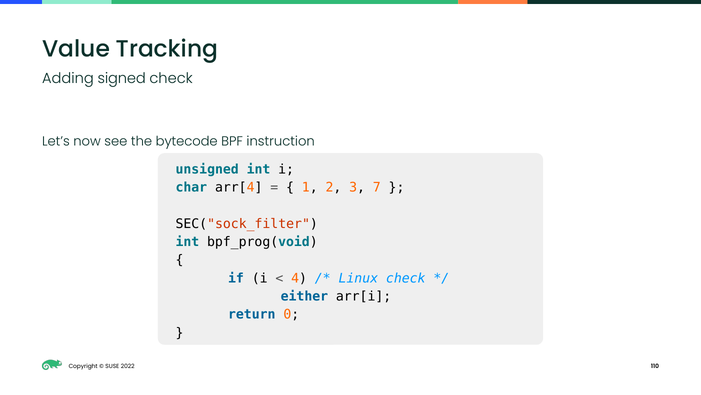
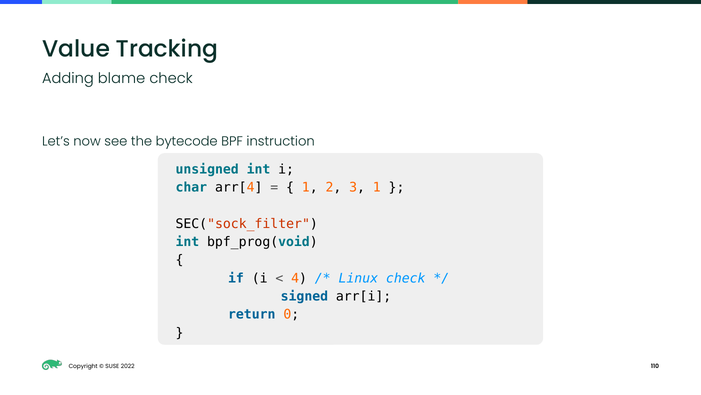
signed: signed -> blame (122, 78)
3 7: 7 -> 1 (377, 187)
either: either -> signed (304, 296)
